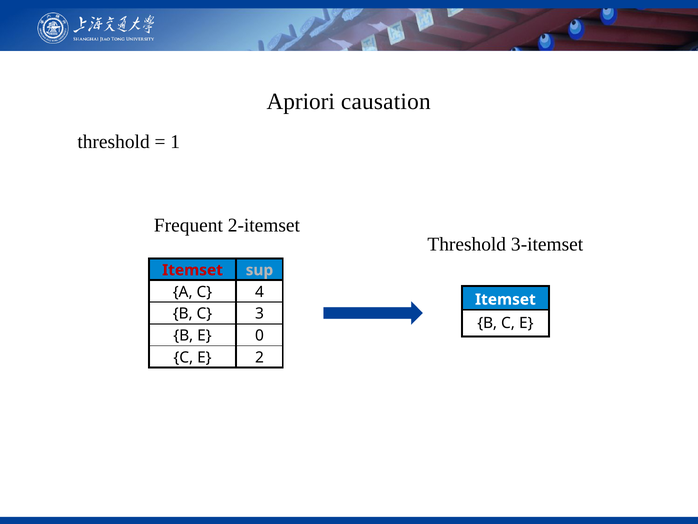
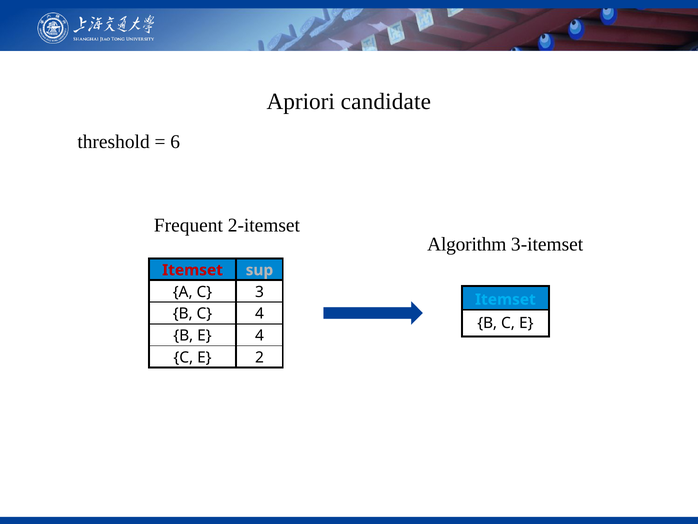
causation: causation -> candidate (386, 101)
1: 1 -> 6 (175, 142)
Threshold: Threshold -> Algorithm (467, 244)
4: 4 -> 3 (259, 292)
Itemset colour: white -> light blue (505, 299)
C 3: 3 -> 4 (259, 314)
E 0: 0 -> 4 (259, 335)
